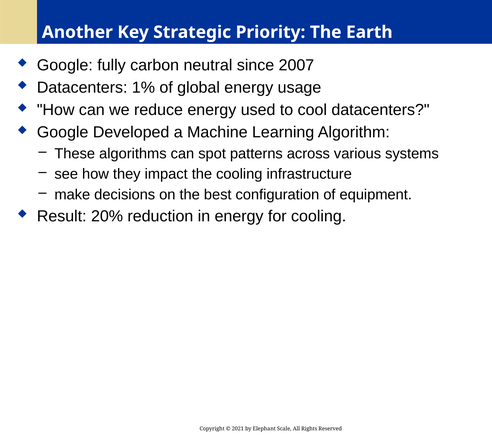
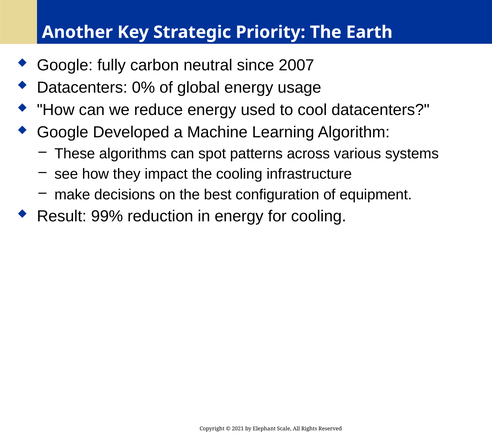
1%: 1% -> 0% (143, 88)
20%: 20% -> 99% (107, 217)
